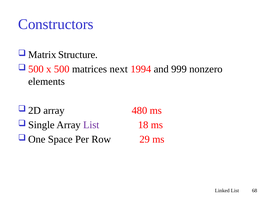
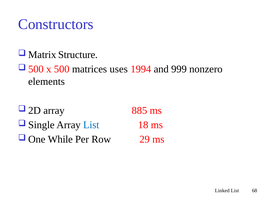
next: next -> uses (119, 69)
480: 480 -> 885 (139, 111)
List colour: purple -> blue (91, 125)
Space: Space -> While (60, 140)
